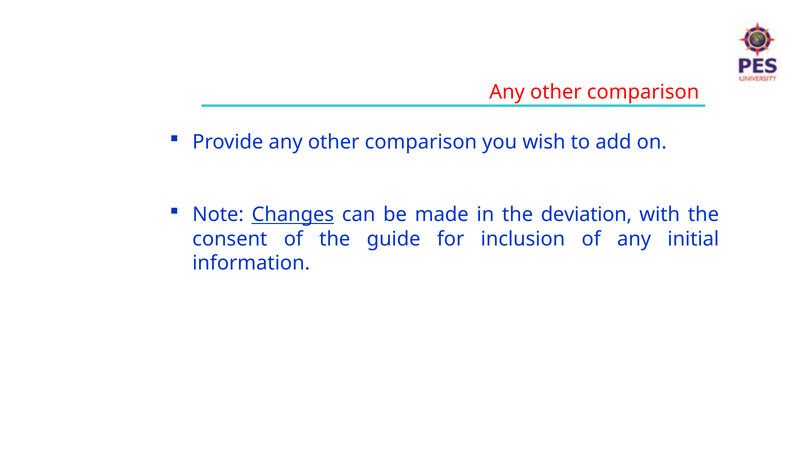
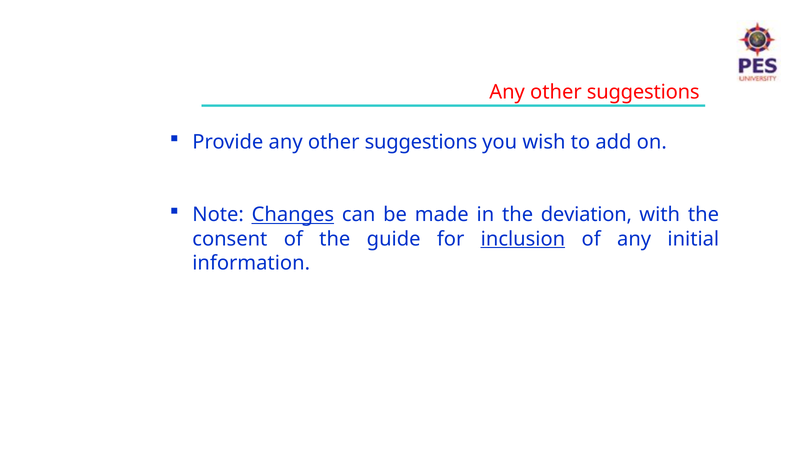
comparison: comparison -> suggestions (643, 92)
Provide any other comparison: comparison -> suggestions (421, 142)
inclusion underline: none -> present (523, 239)
